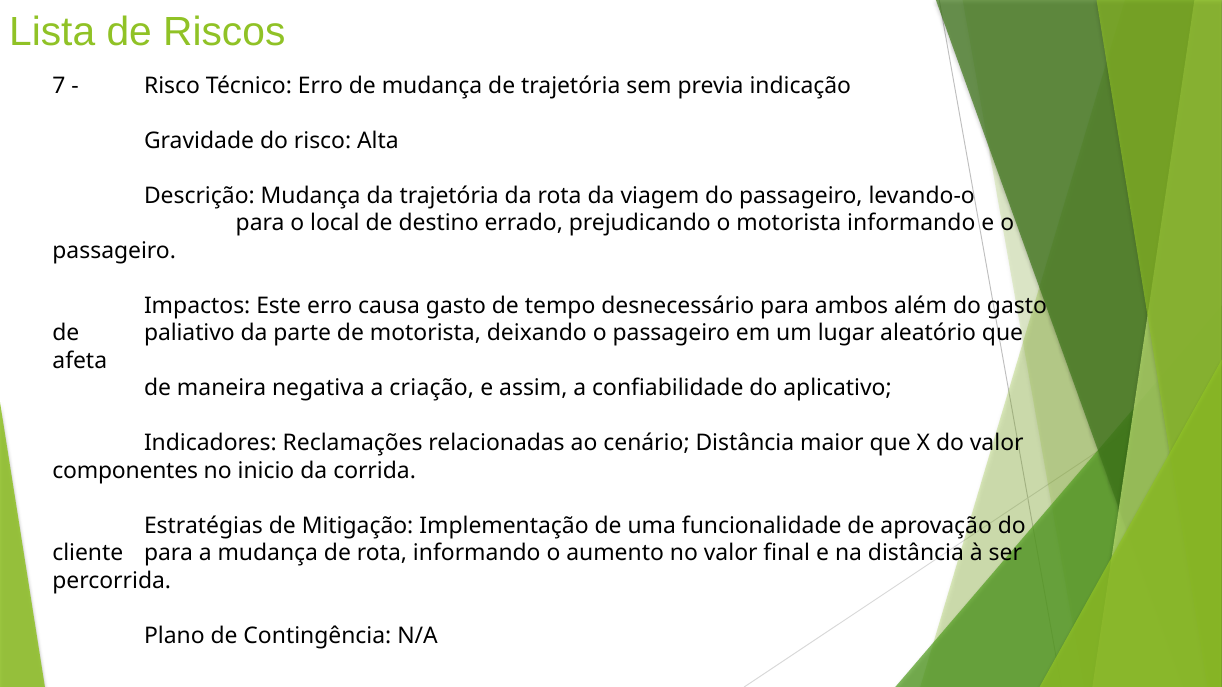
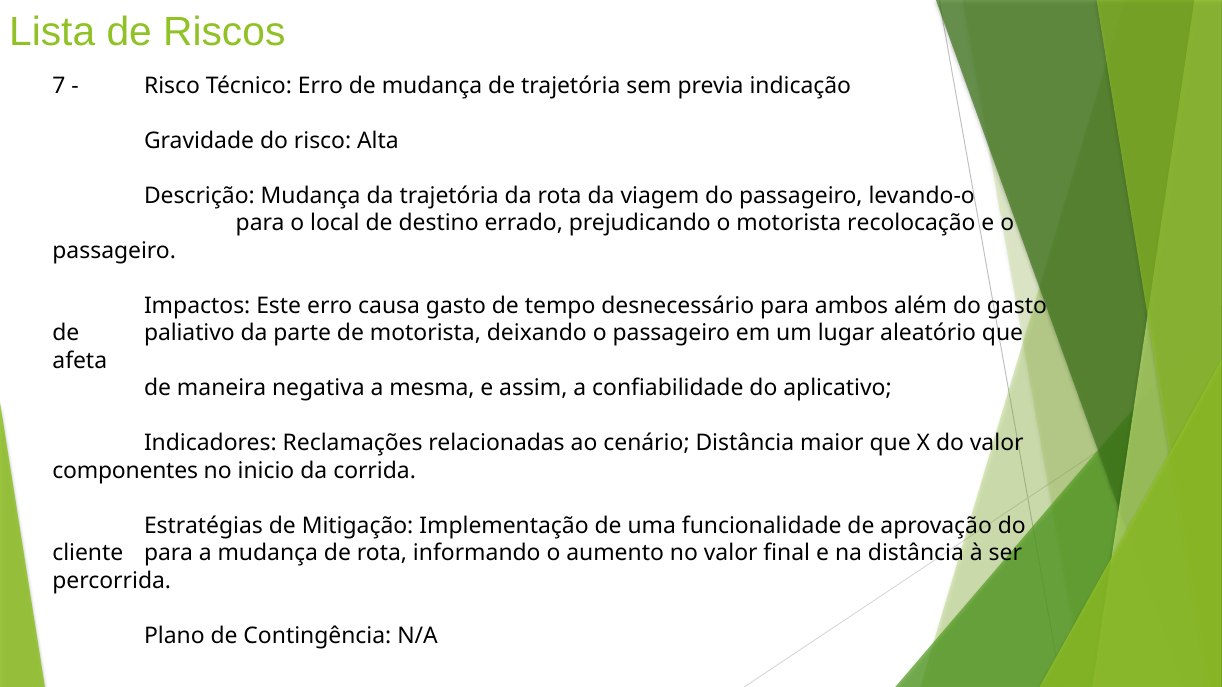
motorista informando: informando -> recolocação (911, 223)
criação: criação -> mesma (432, 388)
